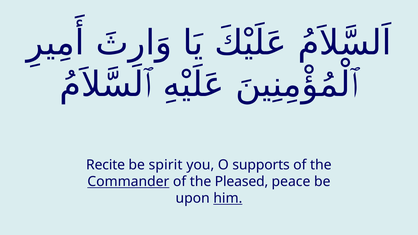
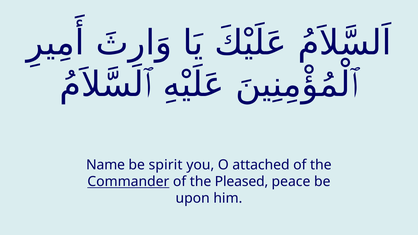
Recite: Recite -> Name (106, 165)
supports: supports -> attached (261, 165)
him underline: present -> none (228, 198)
